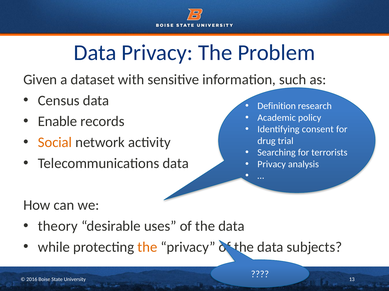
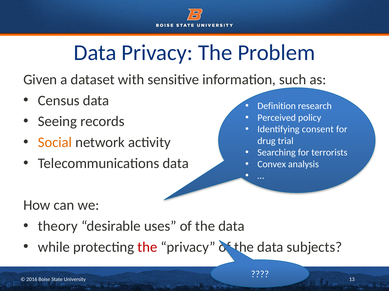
Academic: Academic -> Perceived (277, 118)
Enable: Enable -> Seeing (57, 122)
Privacy: Privacy -> Convex (272, 165)
the colour: orange -> red (147, 248)
